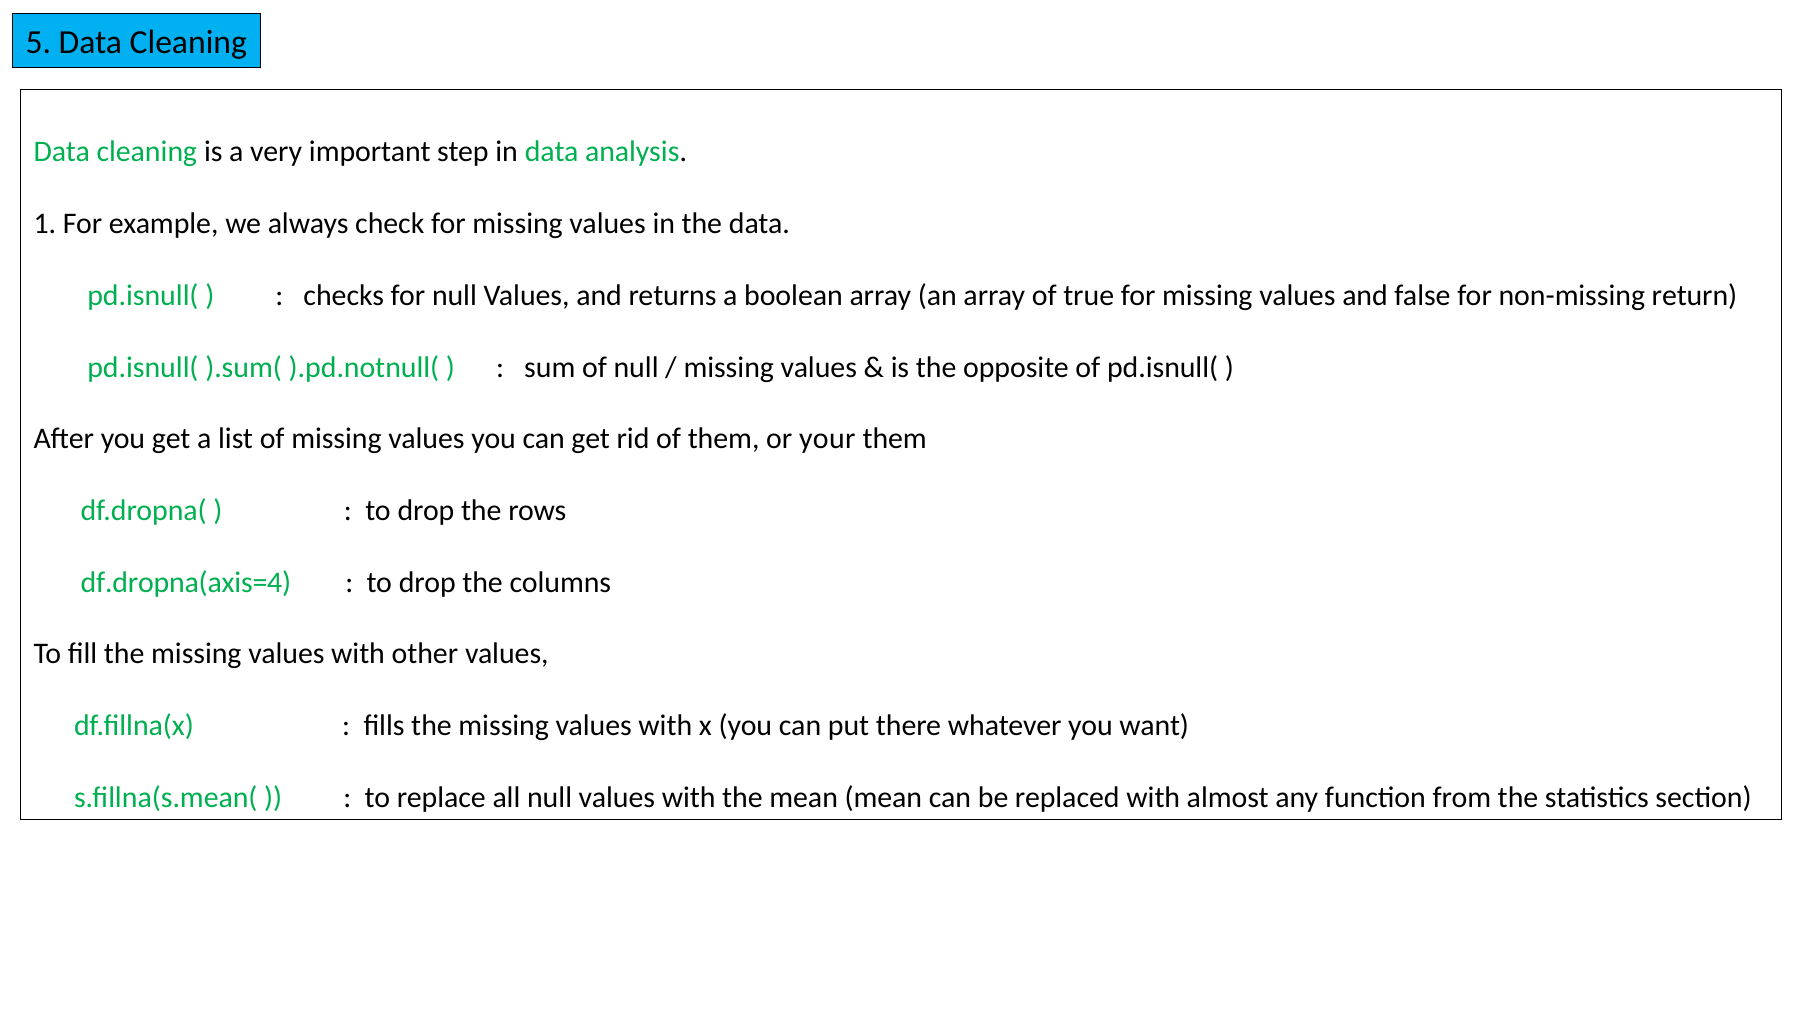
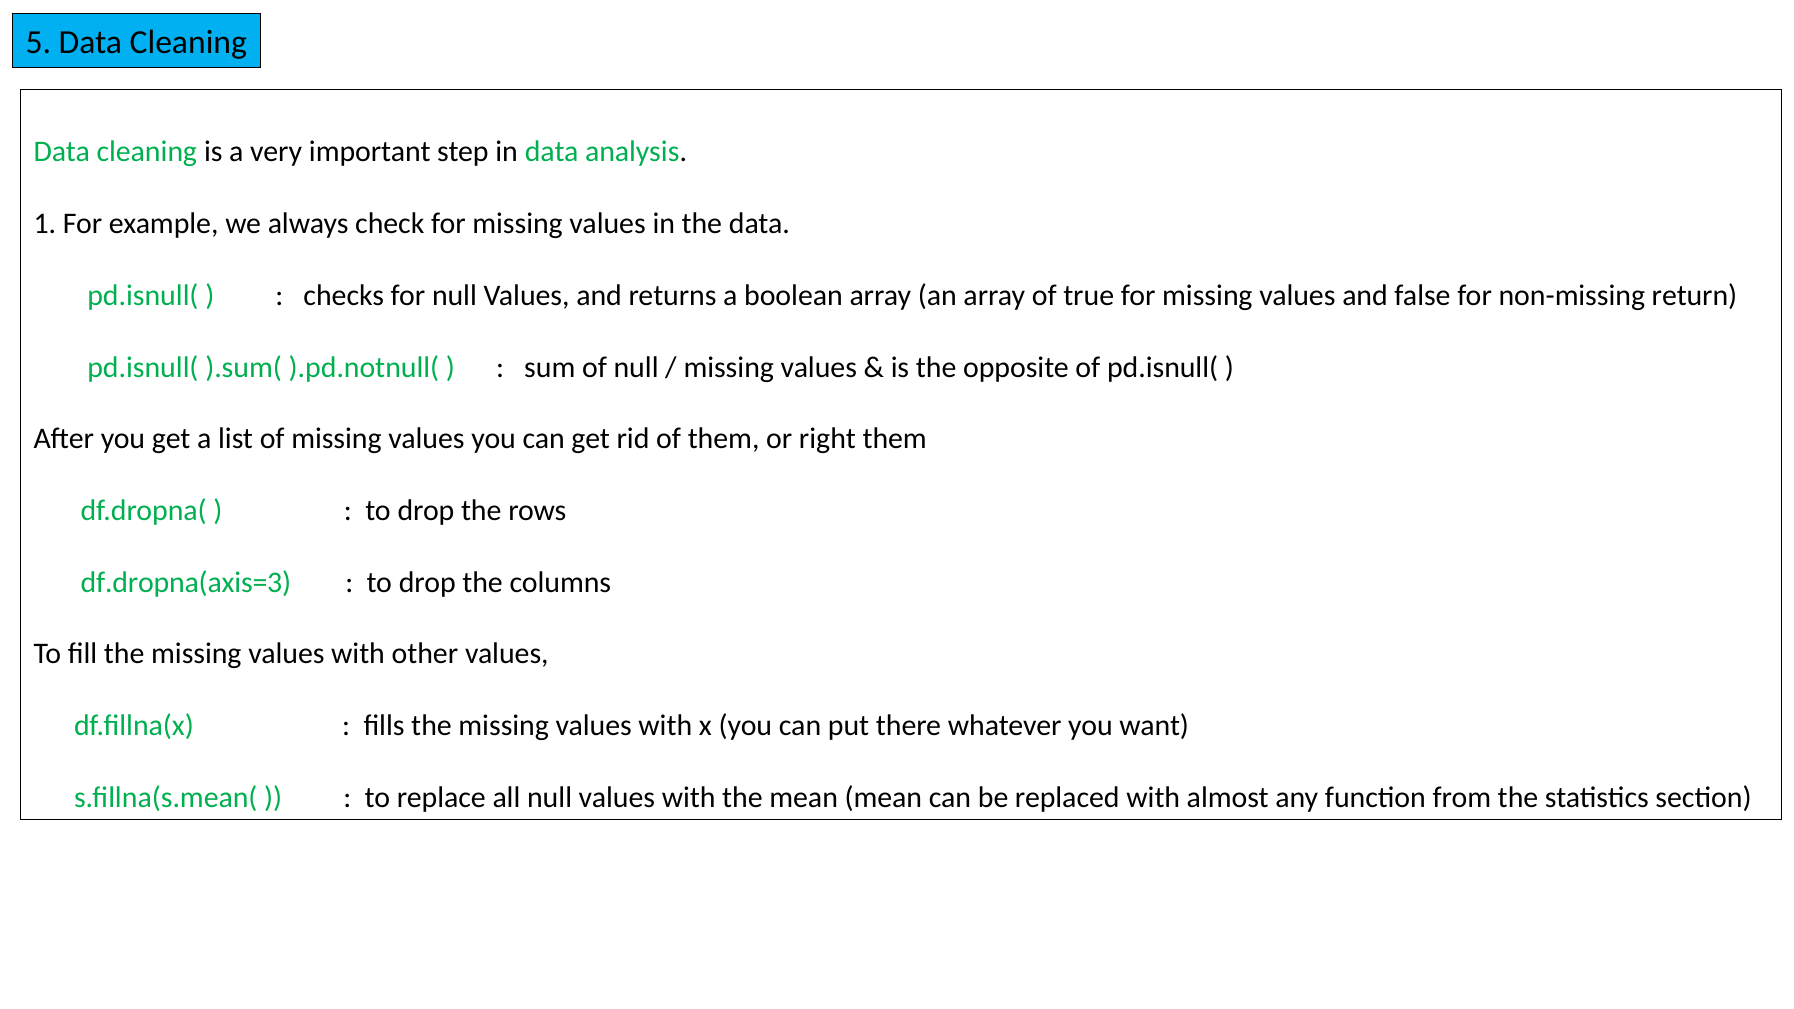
your: your -> right (827, 439)
df.dropna(axis=4: df.dropna(axis=4 -> df.dropna(axis=3 (186, 582)
